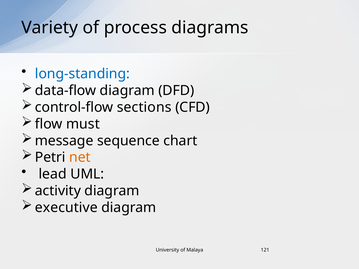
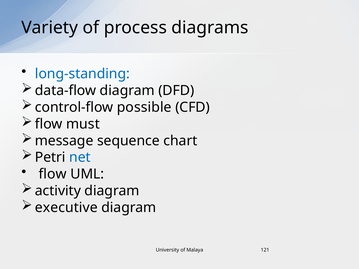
sections: sections -> possible (144, 107)
net colour: orange -> blue (80, 158)
lead: lead -> flow (53, 174)
